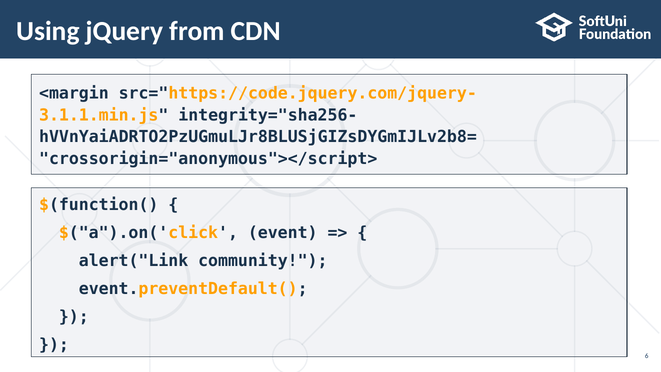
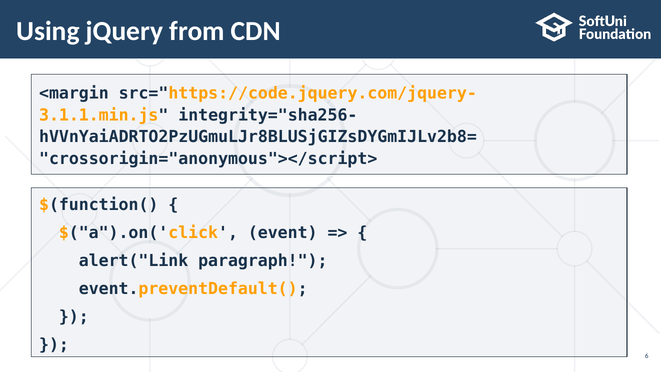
community: community -> paragraph (263, 261)
